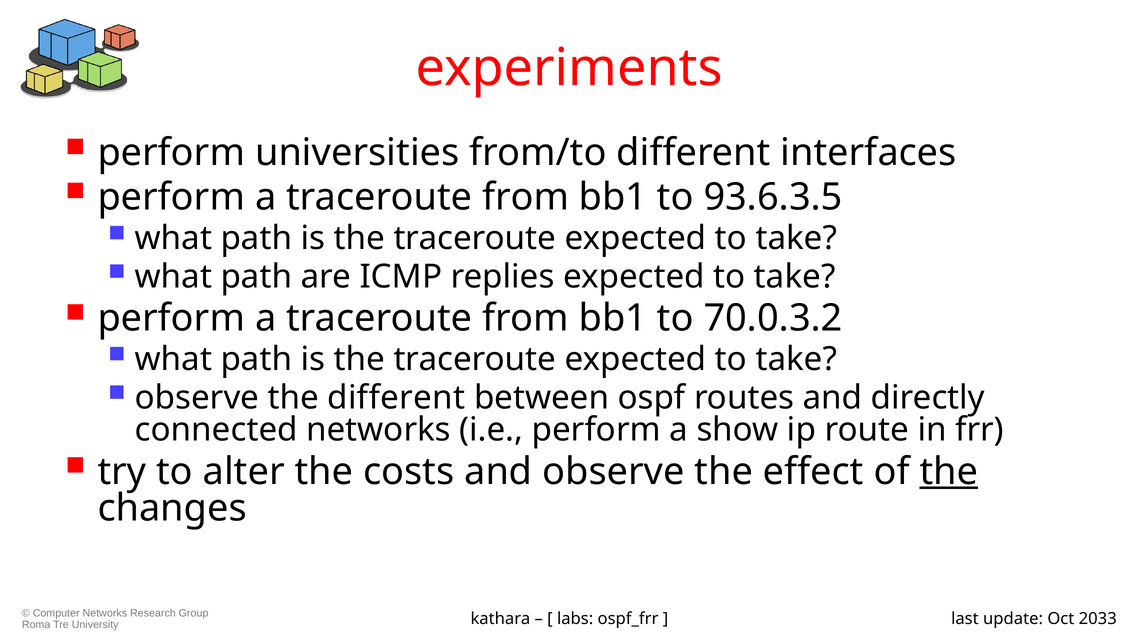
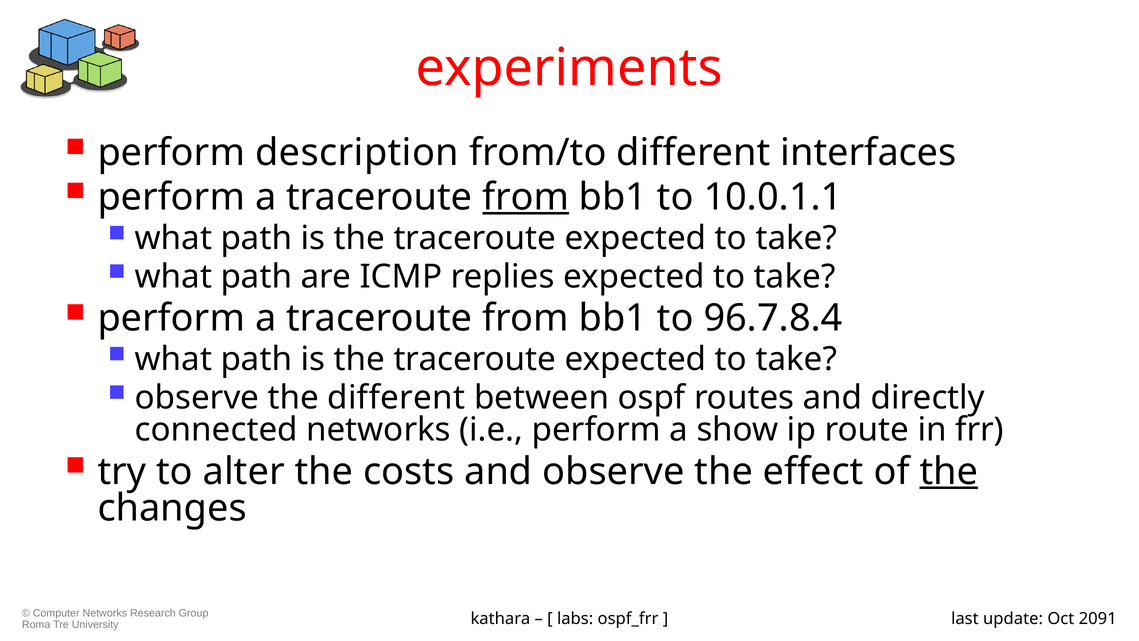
universities: universities -> description (357, 153)
from underline: none -> present (526, 197)
93.6.3.5: 93.6.3.5 -> 10.0.1.1 (773, 197)
70.0.3.2: 70.0.3.2 -> 96.7.8.4 (773, 318)
2033: 2033 -> 2091 (1098, 618)
